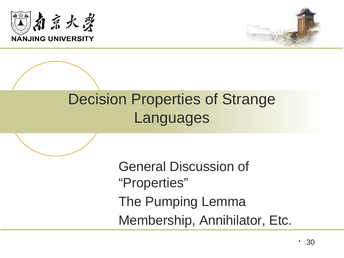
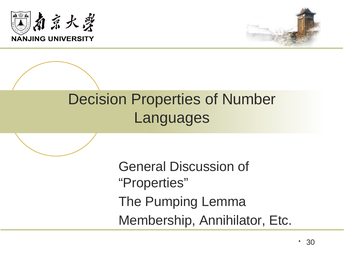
Strange: Strange -> Number (249, 99)
